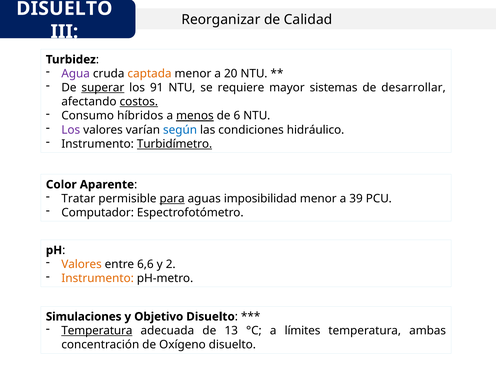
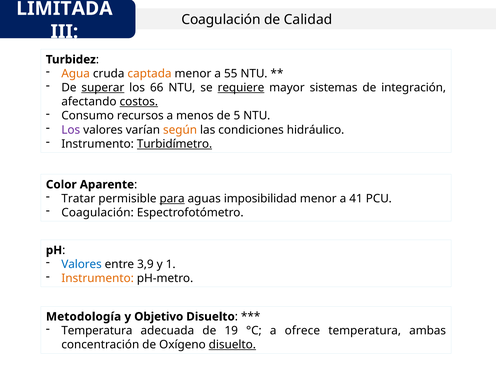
DISUELTO: DISUELTO -> LIMITADA (64, 9)
Reorganizar: Reorganizar -> Coagulación (221, 20)
Agua colour: purple -> orange (76, 74)
20: 20 -> 55 (231, 74)
91: 91 -> 66 (157, 88)
requiere underline: none -> present (241, 88)
desarrollar: desarrollar -> integración (414, 88)
híbridos: híbridos -> recursos (140, 116)
menos underline: present -> none (195, 116)
6: 6 -> 5 (237, 116)
según colour: blue -> orange (180, 130)
39: 39 -> 41 (356, 199)
Computador: Computador -> Coagulación (98, 213)
Valores colour: orange -> blue (82, 264)
6,6: 6,6 -> 3,9 (145, 264)
2: 2 -> 1 (171, 264)
Simulaciones: Simulaciones -> Metodología (84, 317)
Temperatura underline: present -> none (97, 331)
13: 13 -> 19 (231, 331)
límites: límites -> ofrece (302, 331)
disuelto underline: none -> present (232, 345)
